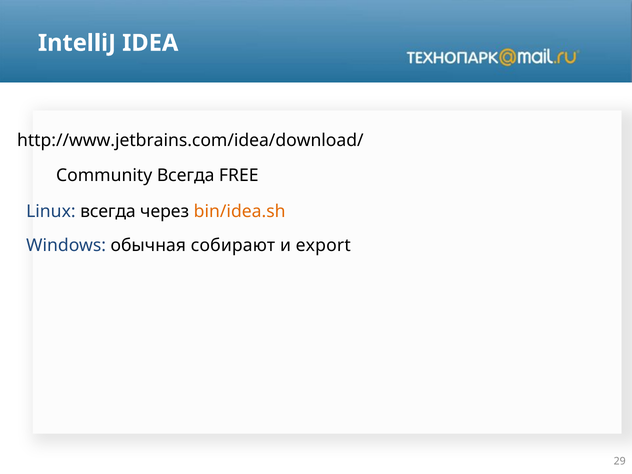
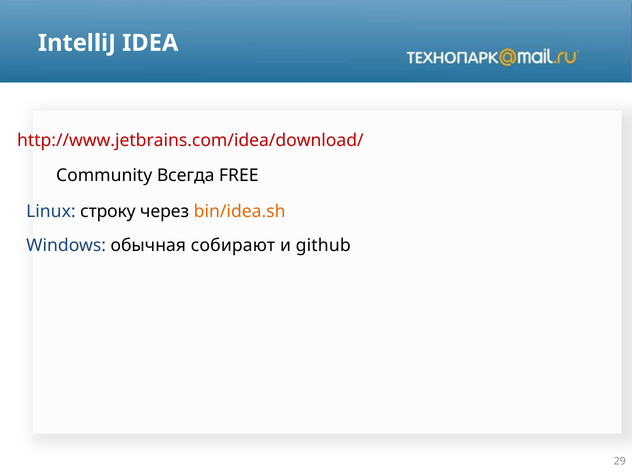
http://www.jetbrains.com/idea/download/ colour: black -> red (190, 140)
Linux всегда: всегда -> строку (108, 211)
export: export -> github (323, 246)
